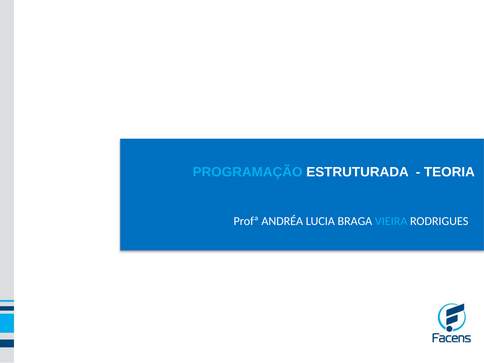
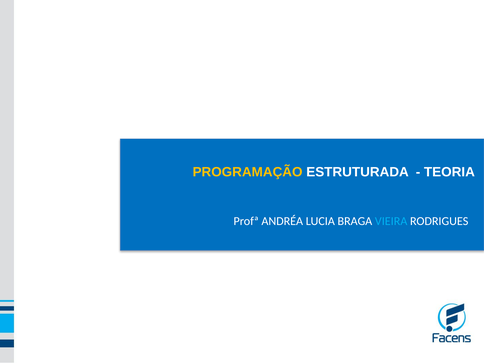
PROGRAMAÇÃO colour: light blue -> yellow (248, 172)
